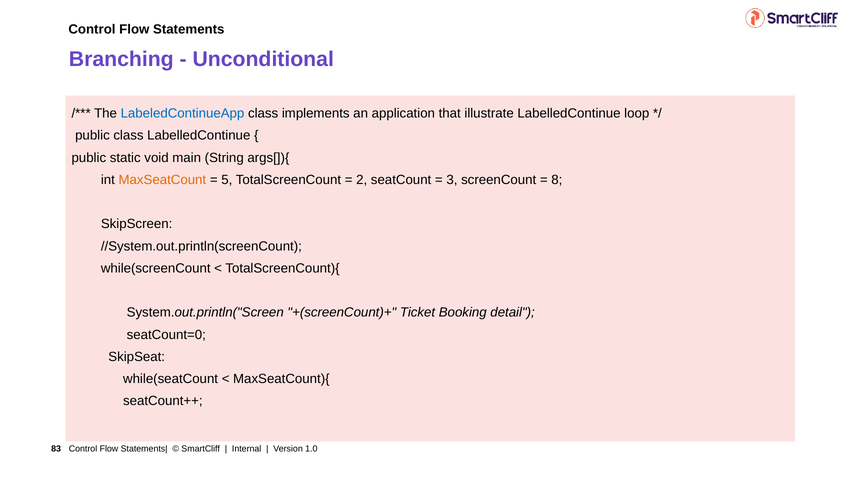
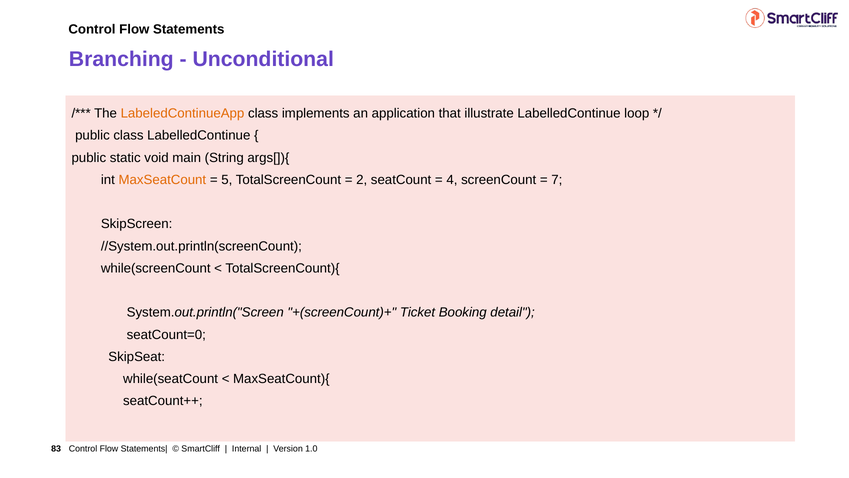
LabeledContinueApp colour: blue -> orange (182, 113)
3: 3 -> 4 (452, 180)
8: 8 -> 7 (557, 180)
